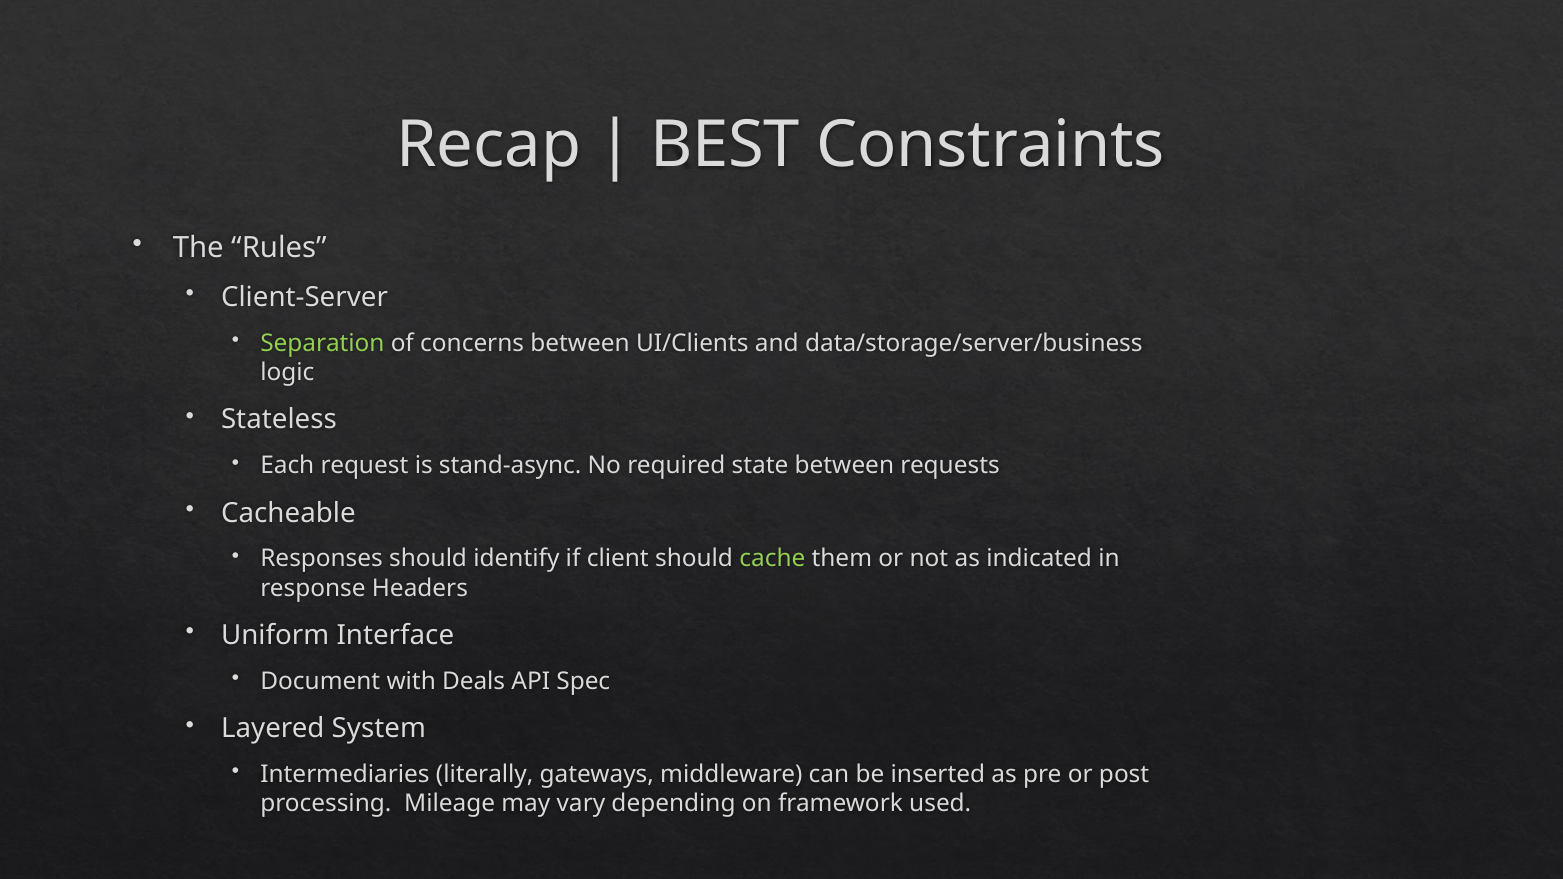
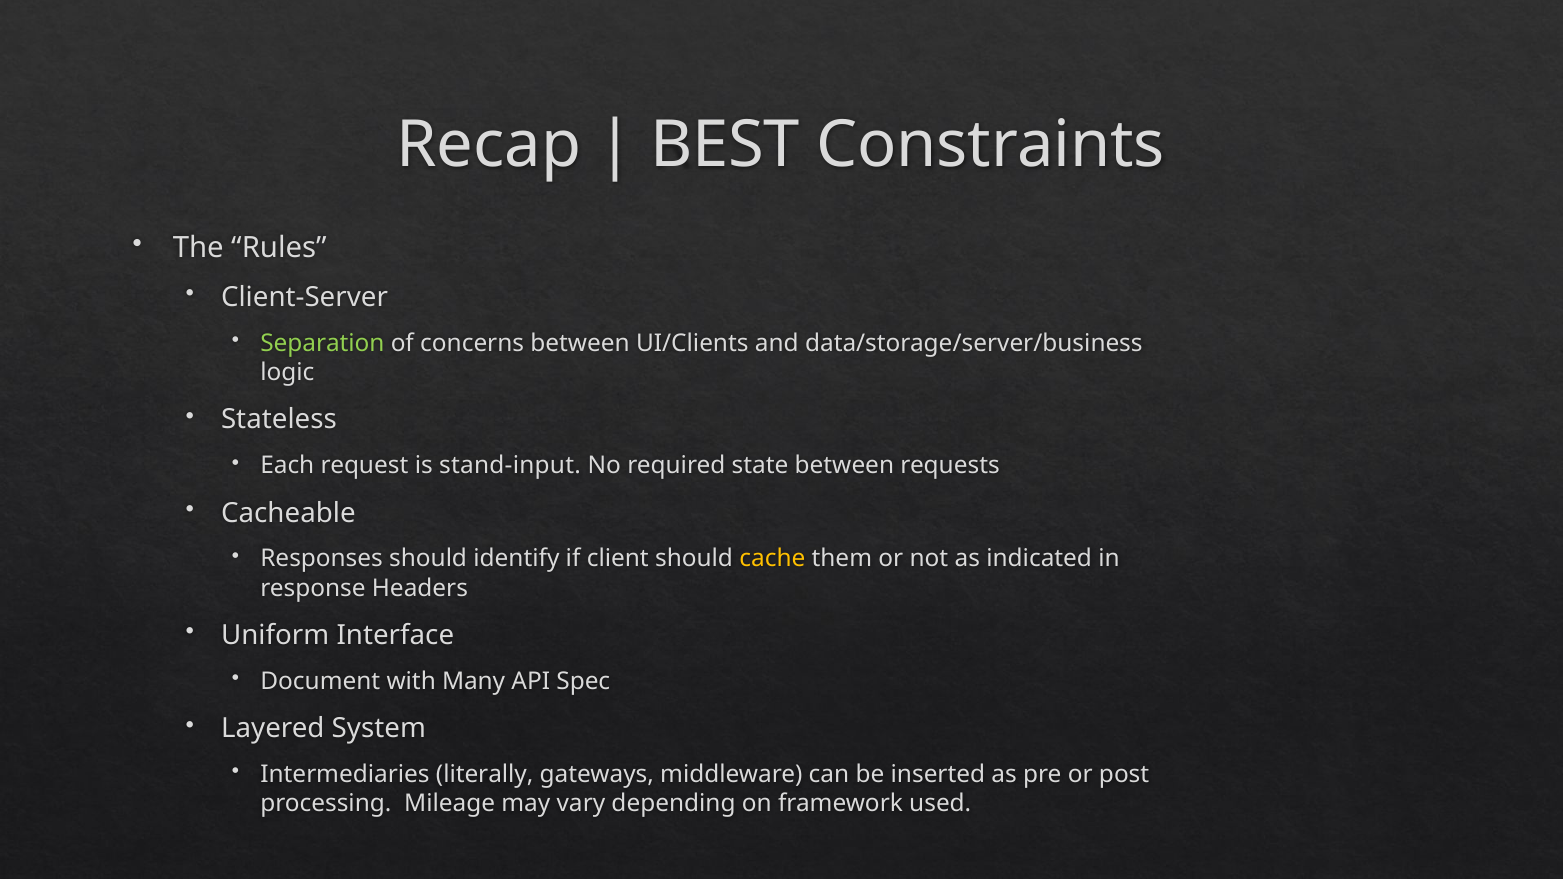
stand-async: stand-async -> stand-input (510, 466)
cache colour: light green -> yellow (772, 559)
Deals: Deals -> Many (474, 681)
